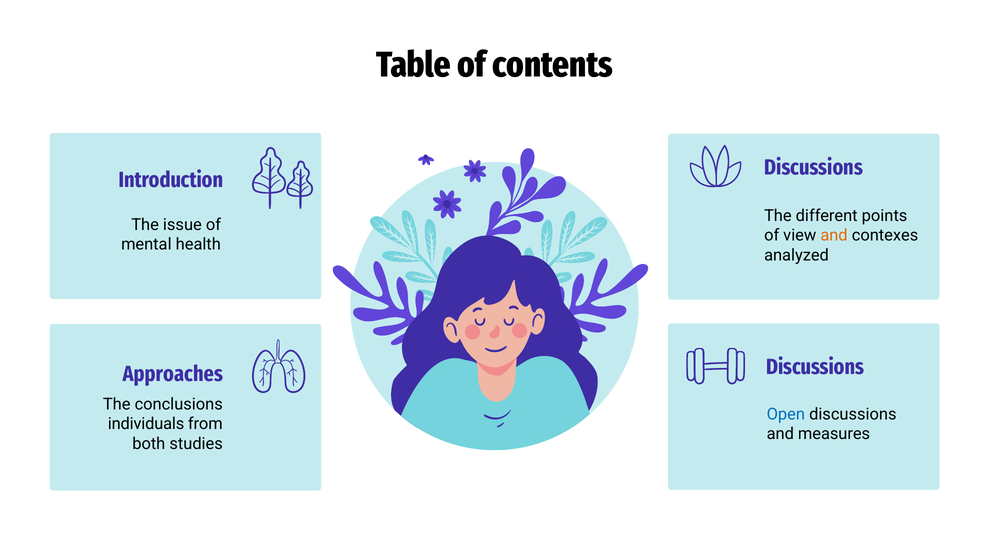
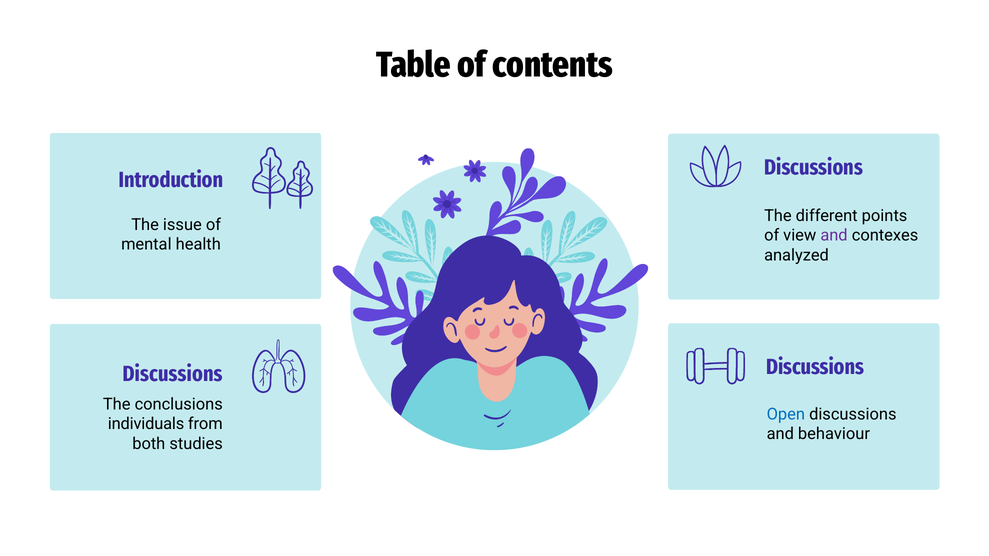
and colour: orange -> purple (834, 236)
Approaches: Approaches -> Discussions (173, 374)
measures: measures -> behaviour (834, 434)
